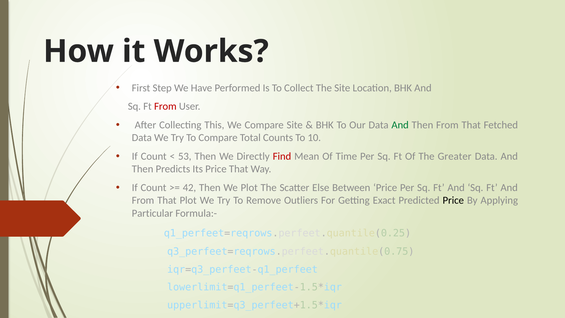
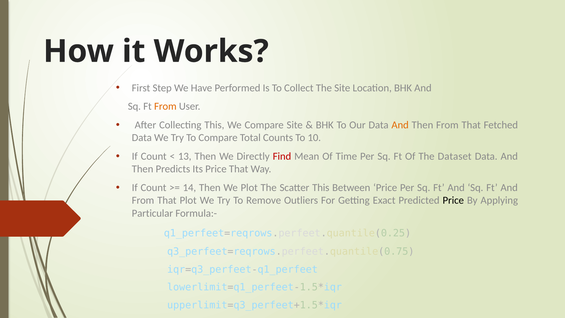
From colour: red -> orange (165, 106)
And colour: green -> orange (400, 125)
53: 53 -> 13 (185, 156)
Greater: Greater -> Dataset (455, 156)
42: 42 -> 14 (189, 188)
Scatter Else: Else -> This (321, 188)
